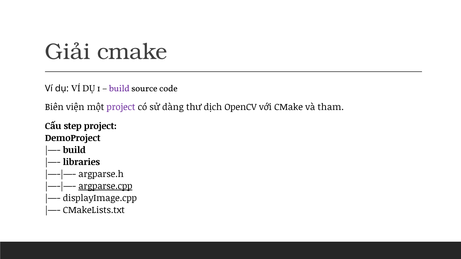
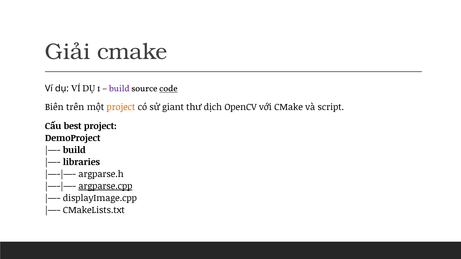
code underline: none -> present (168, 89)
viện: viện -> trên (75, 107)
project colour: purple -> orange (121, 107)
dàng: dàng -> giant (173, 107)
tham: tham -> script (331, 107)
step: step -> best (73, 126)
